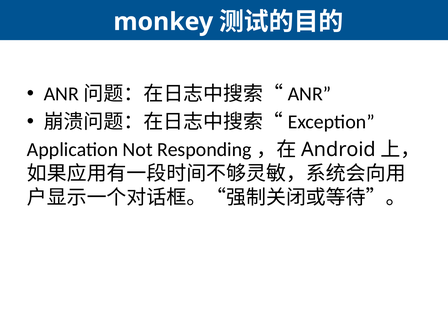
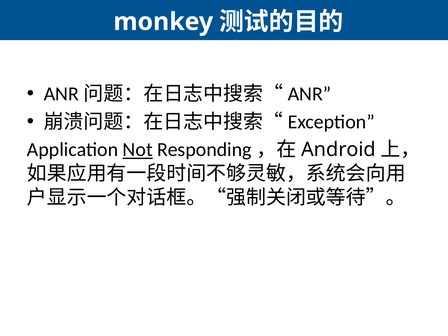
Not underline: none -> present (138, 150)
